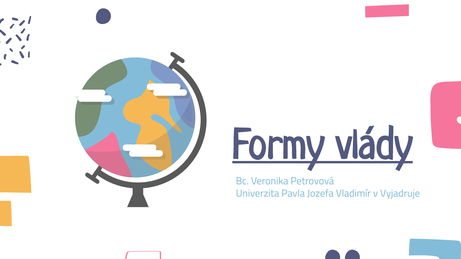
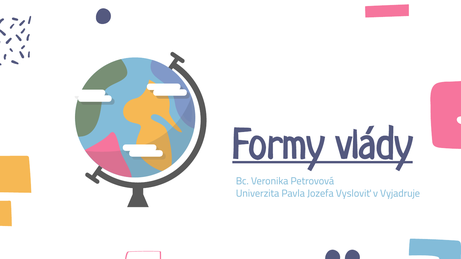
Vladimír: Vladimír -> Vysloviť (353, 194)
